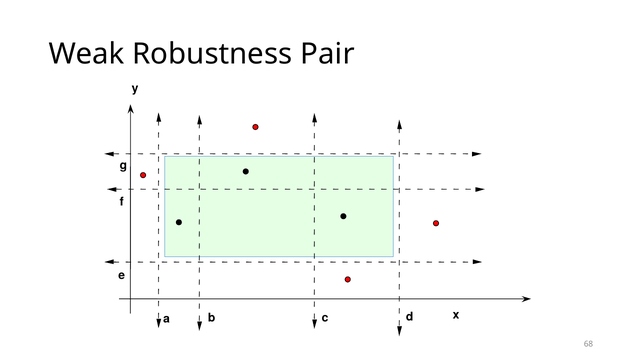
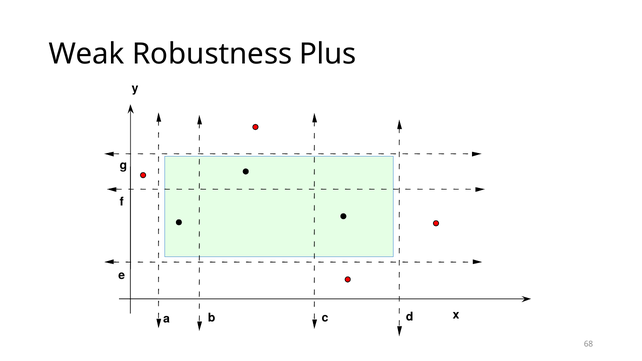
Pair: Pair -> Plus (328, 54)
